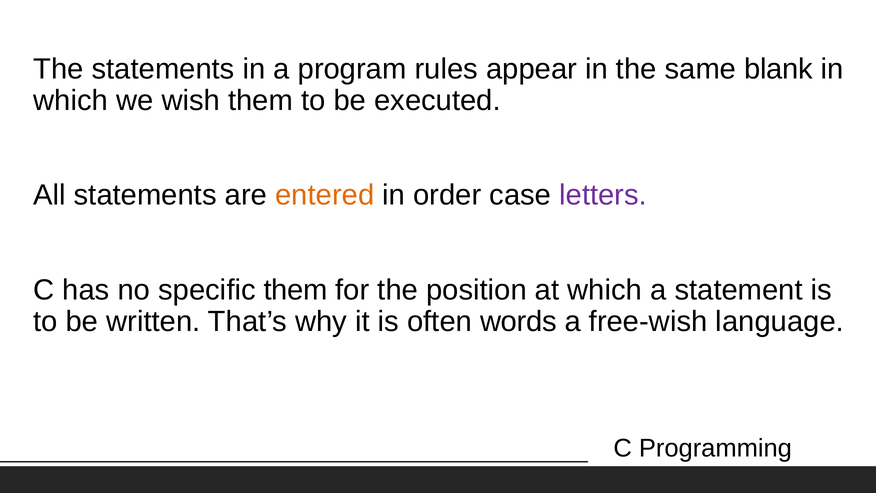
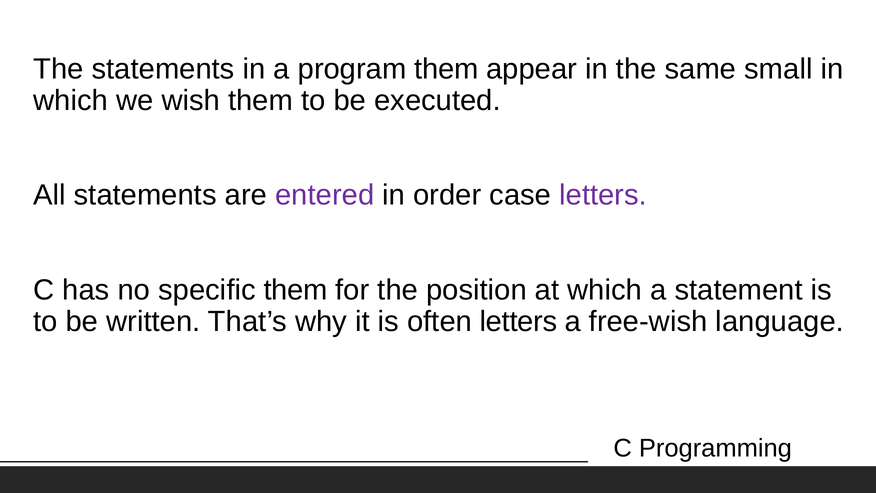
program rules: rules -> them (446, 69)
blank: blank -> small (778, 69)
entered colour: orange -> purple (325, 195)
often words: words -> letters (518, 321)
